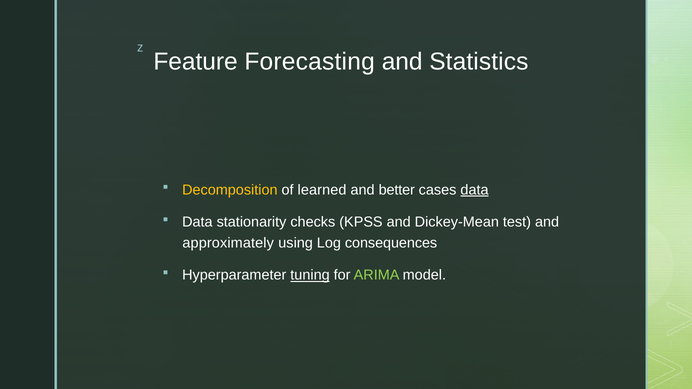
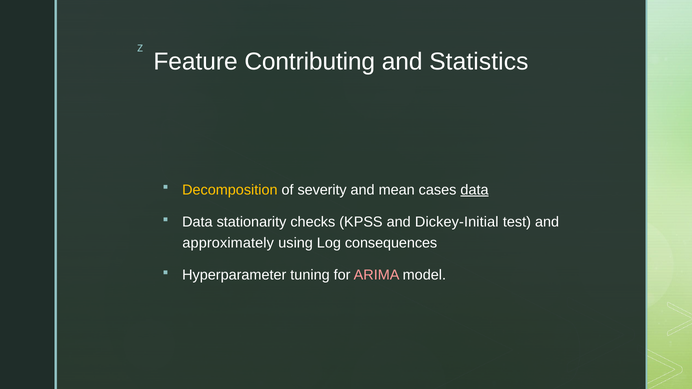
Forecasting: Forecasting -> Contributing (310, 62)
learned: learned -> severity (322, 190)
better: better -> mean (397, 190)
Dickey-Mean: Dickey-Mean -> Dickey-Initial (457, 222)
tuning underline: present -> none (310, 275)
ARIMA colour: light green -> pink (377, 275)
